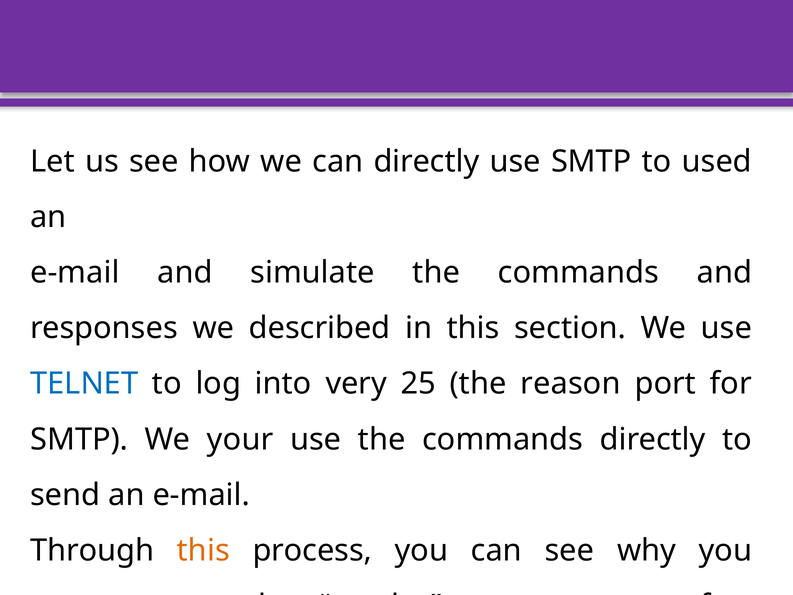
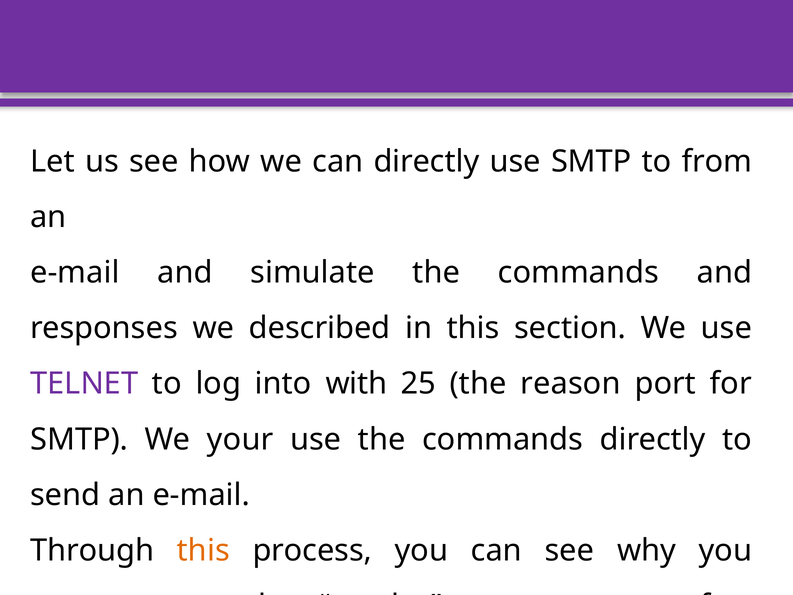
used: used -> from (717, 161)
TELNET colour: blue -> purple (84, 384)
very: very -> with (356, 384)
